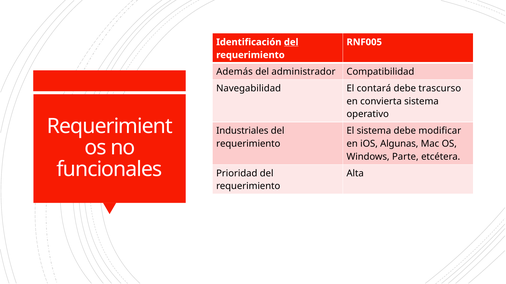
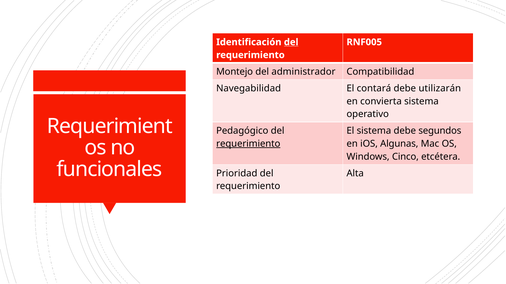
Además: Además -> Montejo (235, 72)
trascurso: trascurso -> utilizarán (440, 89)
Industriales: Industriales -> Pedagógico (242, 131)
modificar: modificar -> segundos (440, 131)
requerimiento underline: none -> present (248, 144)
Parte: Parte -> Cinco (405, 157)
